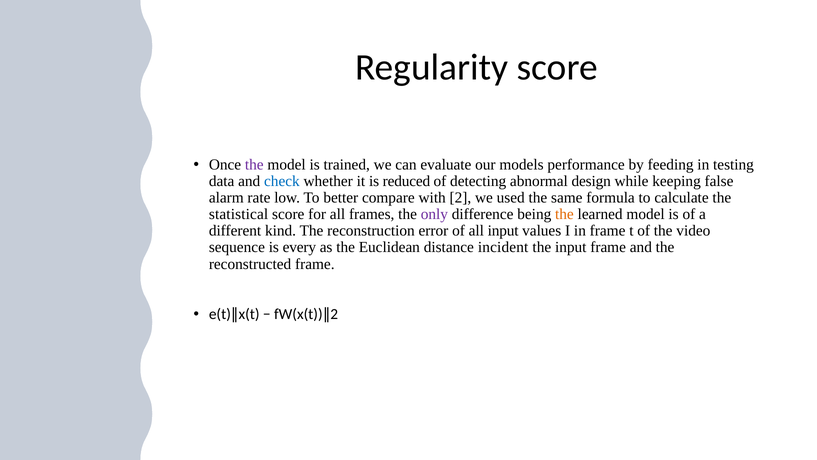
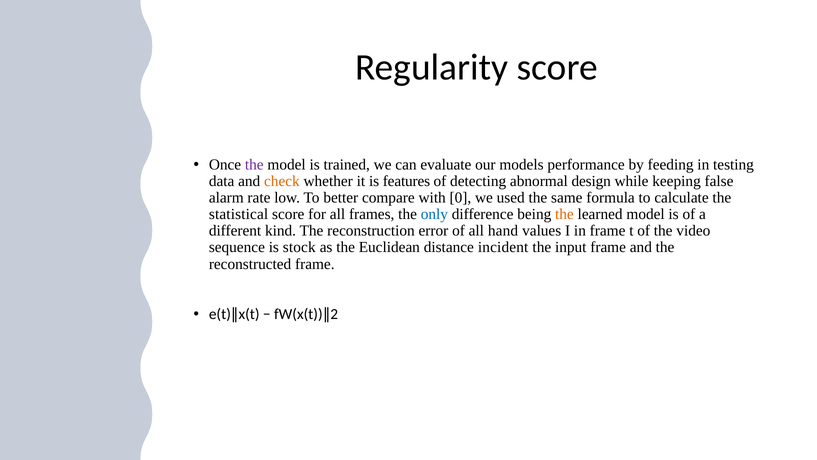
check colour: blue -> orange (282, 181)
reduced: reduced -> features (406, 181)
with 2: 2 -> 0 (460, 198)
only colour: purple -> blue (434, 214)
all input: input -> hand (503, 231)
every: every -> stock (299, 247)
